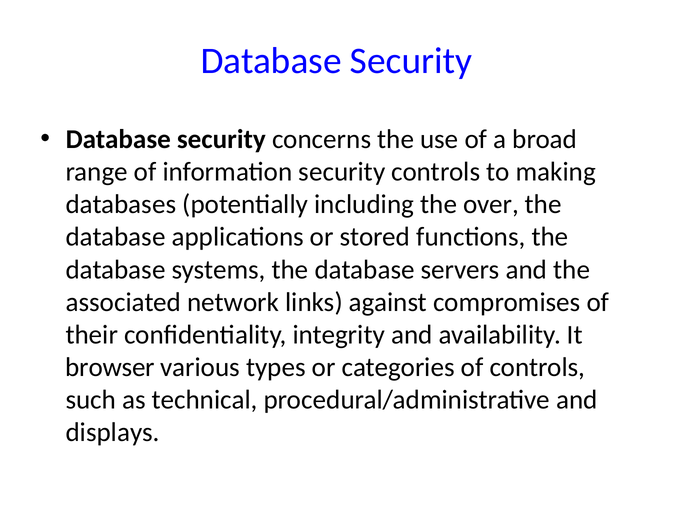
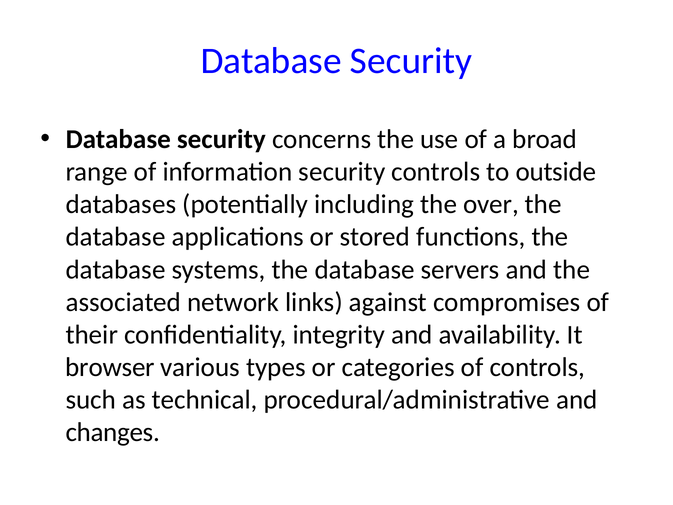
making: making -> outside (556, 172)
displays: displays -> changes (113, 432)
